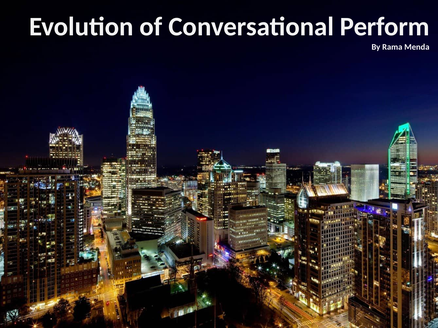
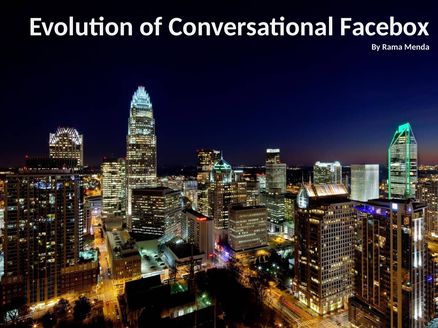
Perform: Perform -> Facebox (385, 27)
